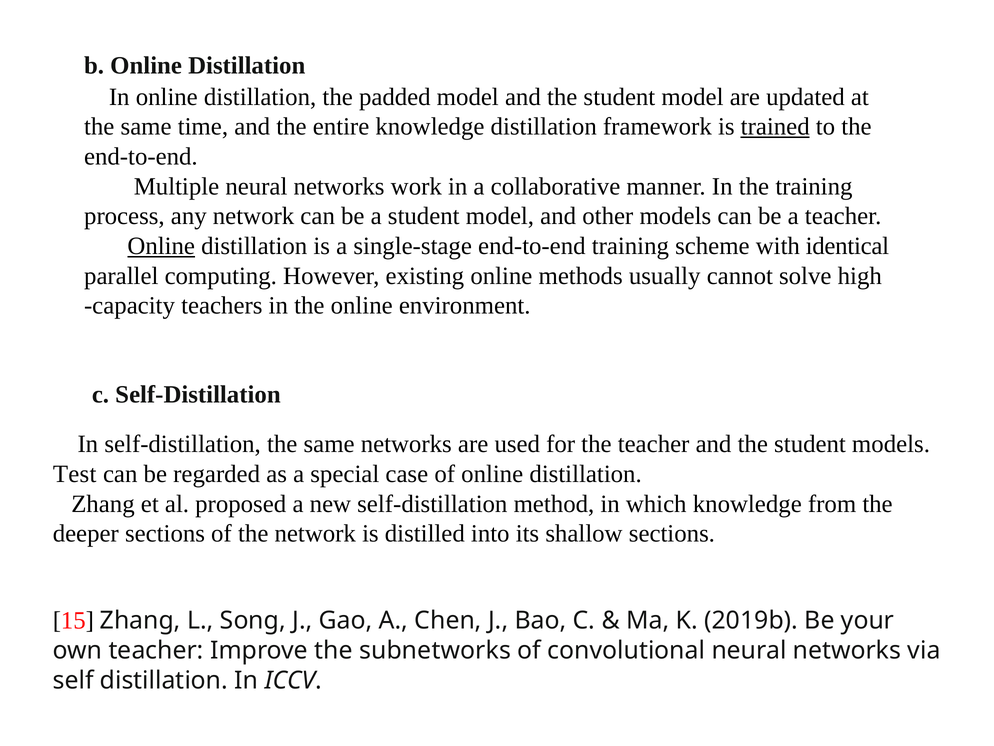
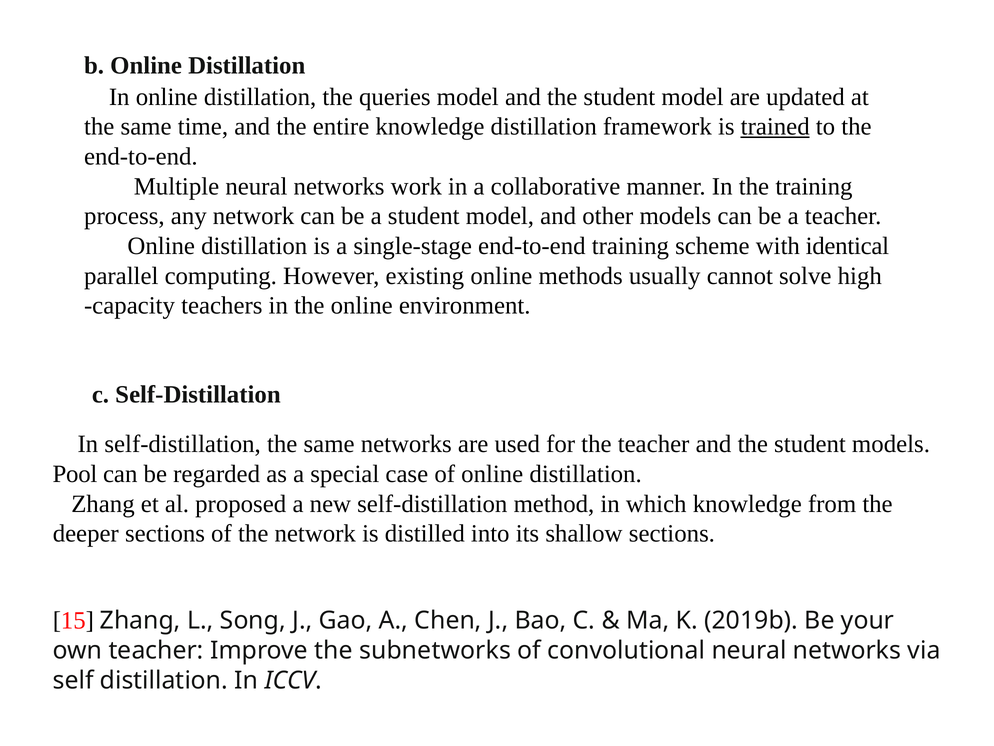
padded: padded -> queries (395, 97)
Online underline: present -> none (161, 246)
Test: Test -> Pool (75, 474)
